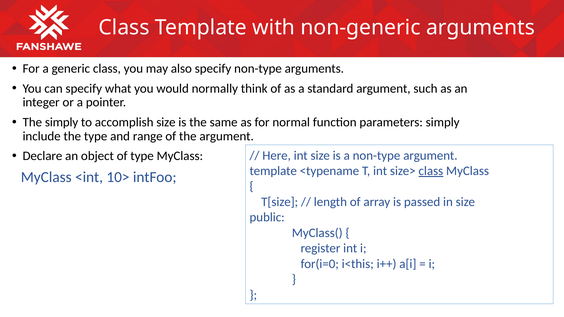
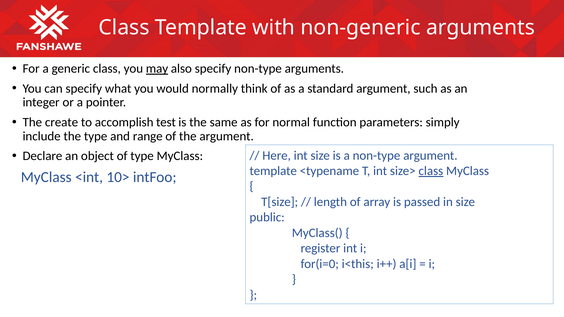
may underline: none -> present (157, 69)
The simply: simply -> create (62, 122)
accomplish size: size -> test (166, 122)
